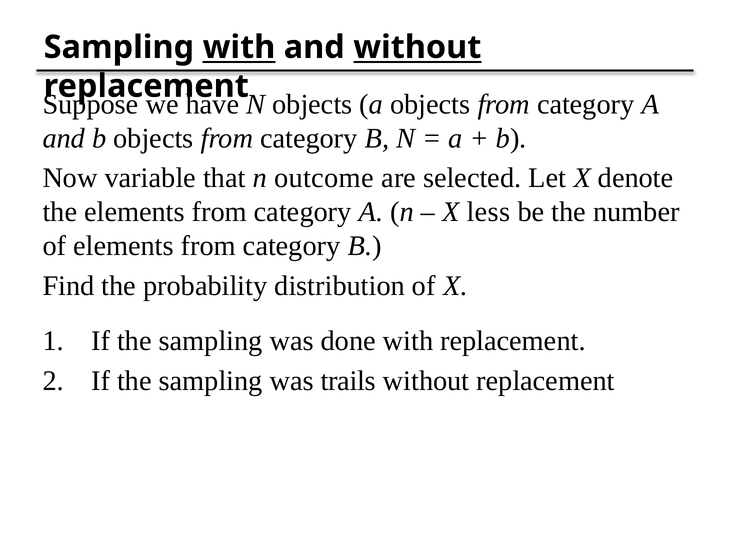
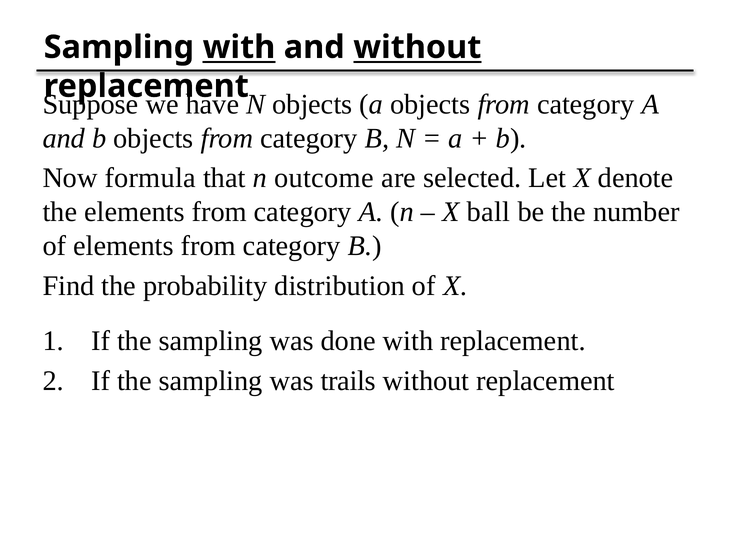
variable: variable -> formula (150, 178)
less: less -> ball (488, 212)
